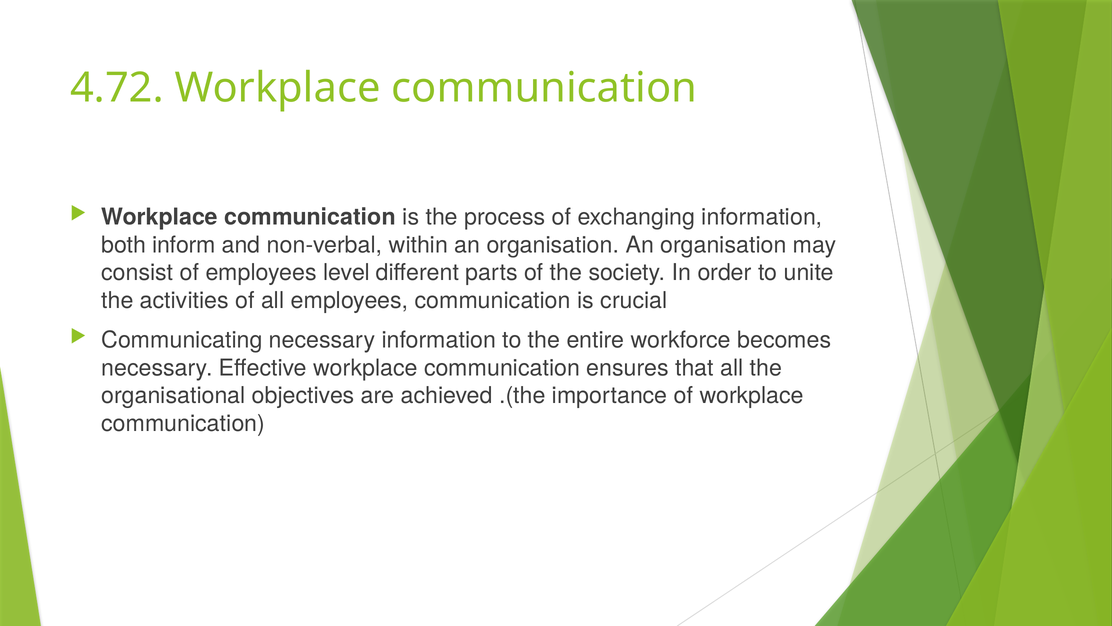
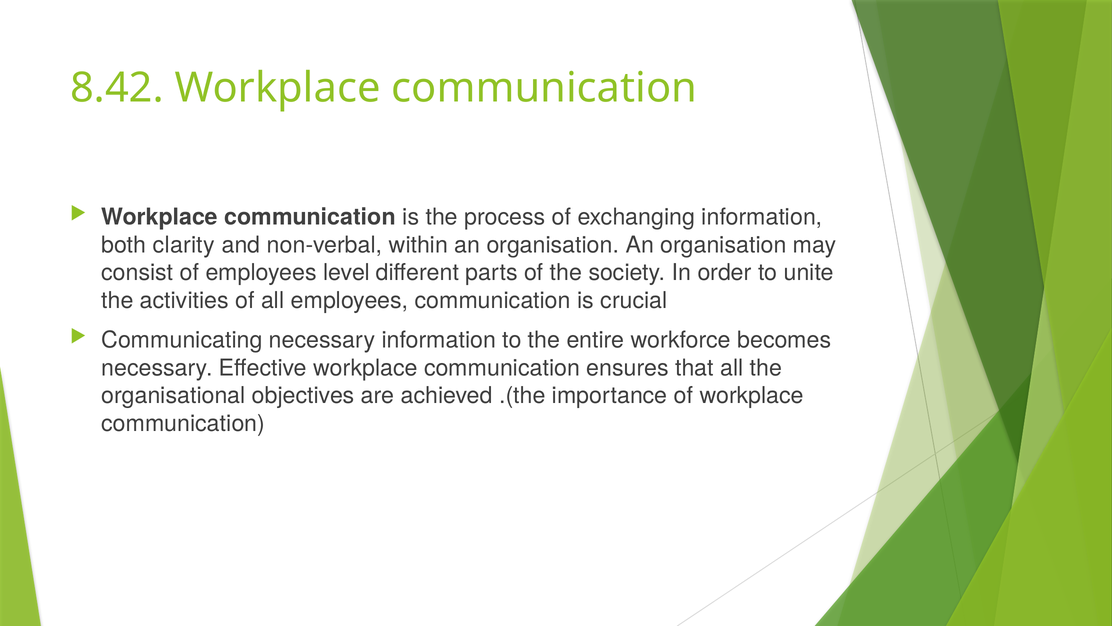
4.72: 4.72 -> 8.42 (117, 88)
inform: inform -> clarity (184, 245)
